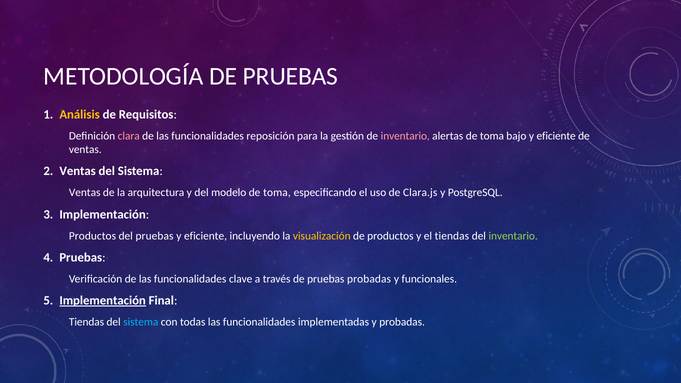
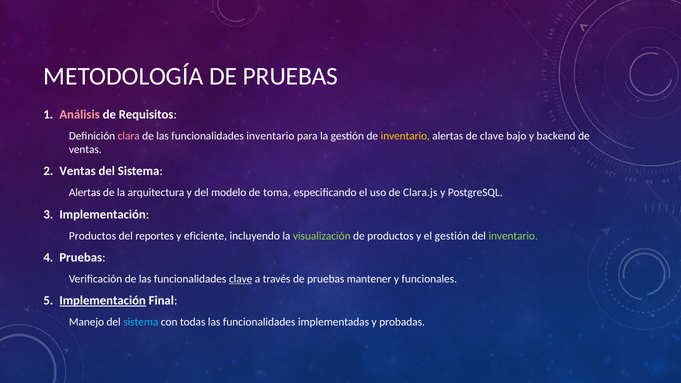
Análisis colour: yellow -> pink (80, 115)
funcionalidades reposición: reposición -> inventario (270, 136)
inventario colour: pink -> yellow (405, 136)
alertas de toma: toma -> clave (492, 136)
bajo y eficiente: eficiente -> backend (556, 136)
Ventas: Ventas -> Alertas (85, 193)
del pruebas: pruebas -> reportes (155, 236)
visualización colour: yellow -> light green (322, 236)
el tiendas: tiendas -> gestión (452, 236)
clave underline: none -> present (241, 279)
pruebas probadas: probadas -> mantener (369, 279)
Tiendas: Tiendas -> Manejo (87, 322)
